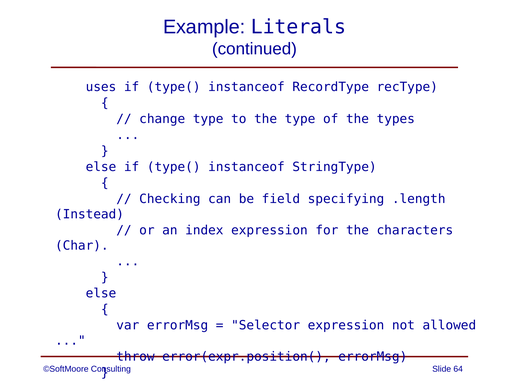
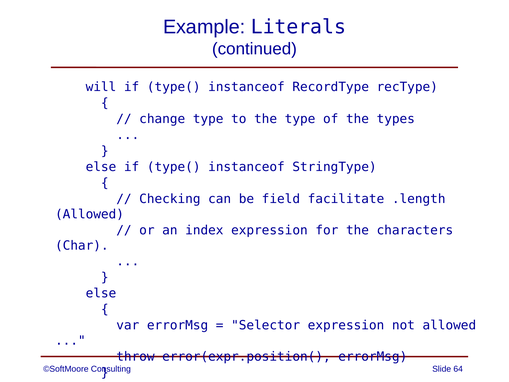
uses: uses -> will (101, 87)
specifying: specifying -> facilitate (346, 199)
Instead: Instead -> Allowed (90, 214)
